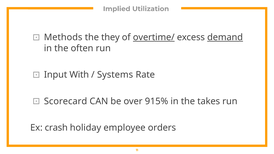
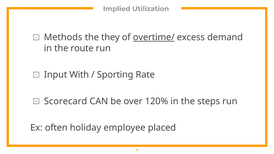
demand underline: present -> none (225, 37)
often: often -> route (82, 48)
Systems: Systems -> Sporting (115, 75)
915%: 915% -> 120% (157, 101)
takes: takes -> steps (209, 101)
crash: crash -> often (56, 128)
orders: orders -> placed (162, 128)
